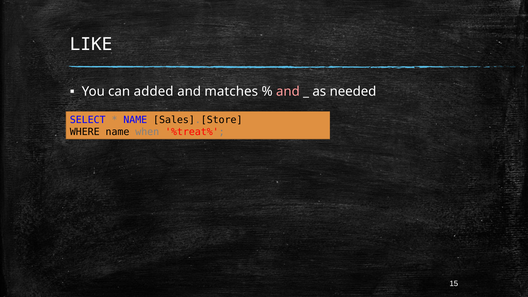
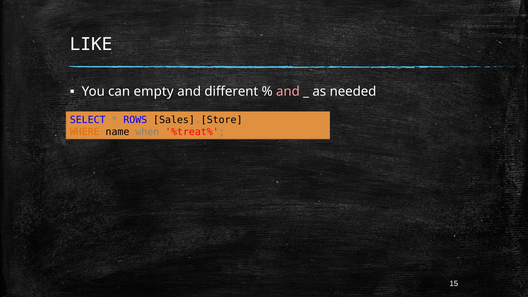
added: added -> empty (154, 92)
matches: matches -> different (231, 92)
NAME: NAME -> ROWS (135, 120)
WHERE colour: black -> orange (85, 132)
